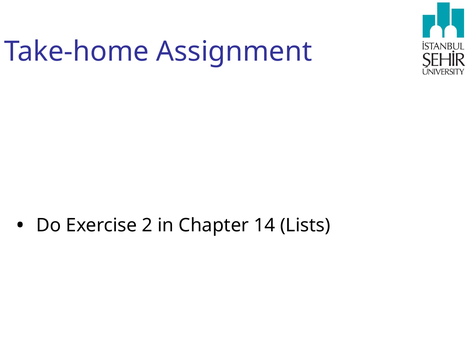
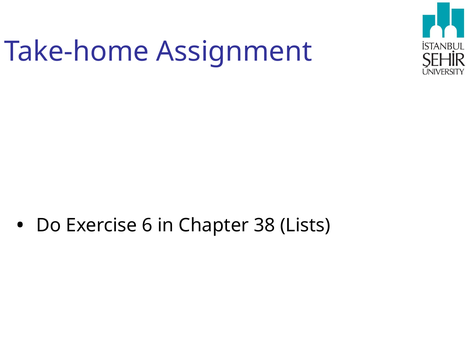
2: 2 -> 6 (147, 225)
14: 14 -> 38 (265, 225)
